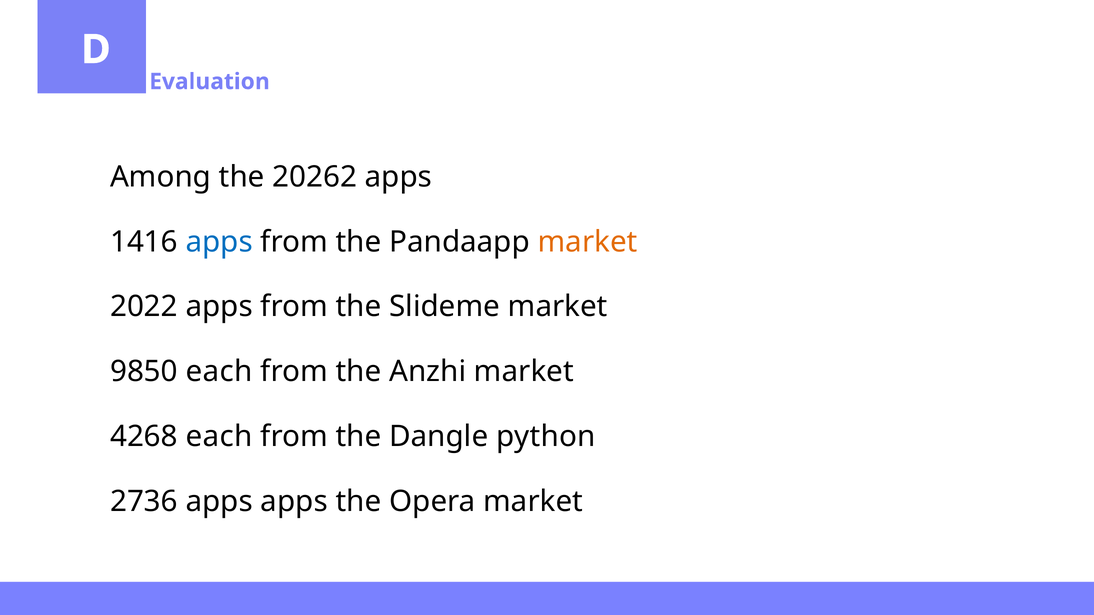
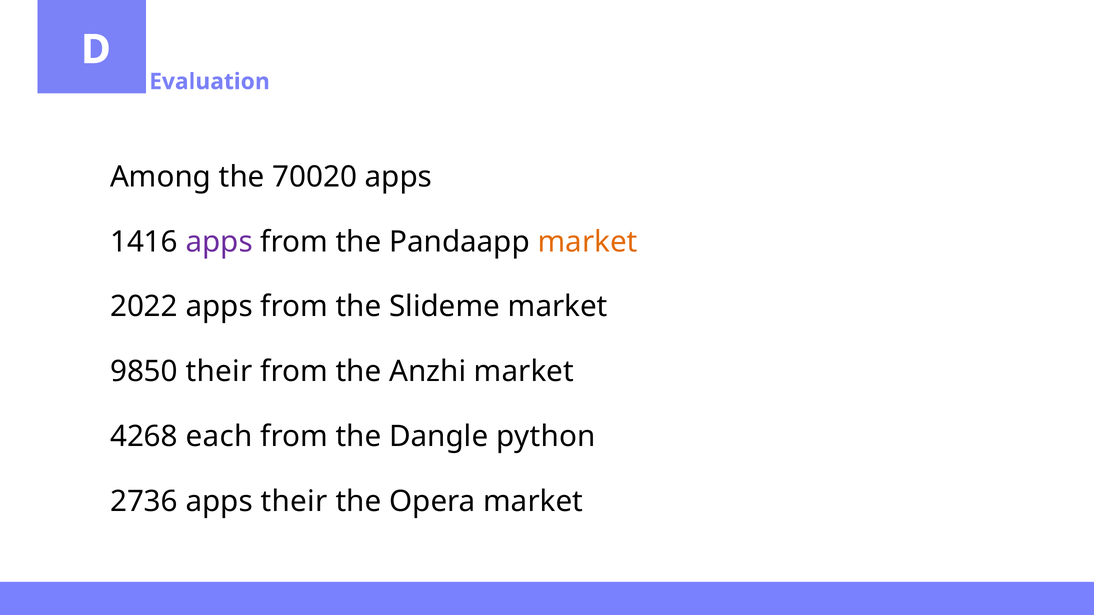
20262: 20262 -> 70020 (315, 177)
apps colour: blue -> purple (219, 242)
9850 each: each -> their (219, 372)
apps apps: apps -> their (294, 502)
